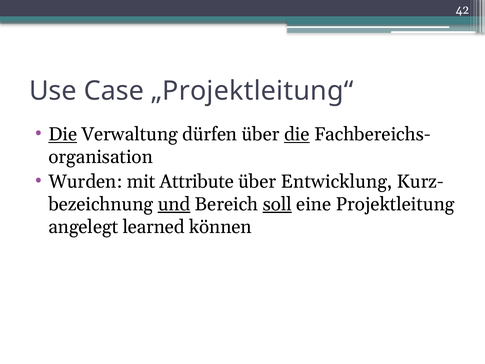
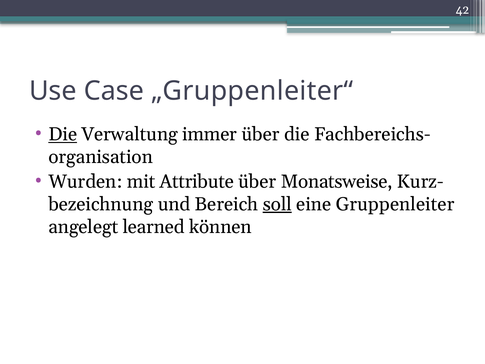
„Projektleitung“: „Projektleitung“ -> „Gruppenleiter“ (252, 91)
dürfen: dürfen -> immer (210, 134)
die underline: present -> none (297, 134)
Entwicklung: Entwicklung -> Monatsweise (337, 181)
und underline: present -> none (174, 204)
Projektleitung: Projektleitung -> Gruppenleiter (395, 204)
